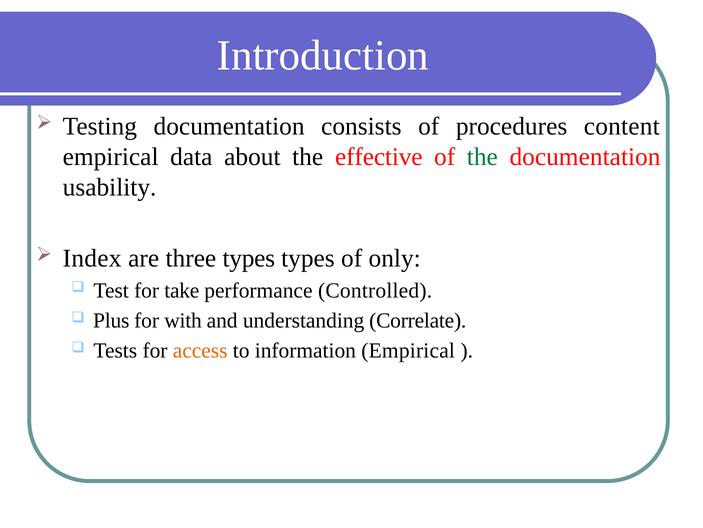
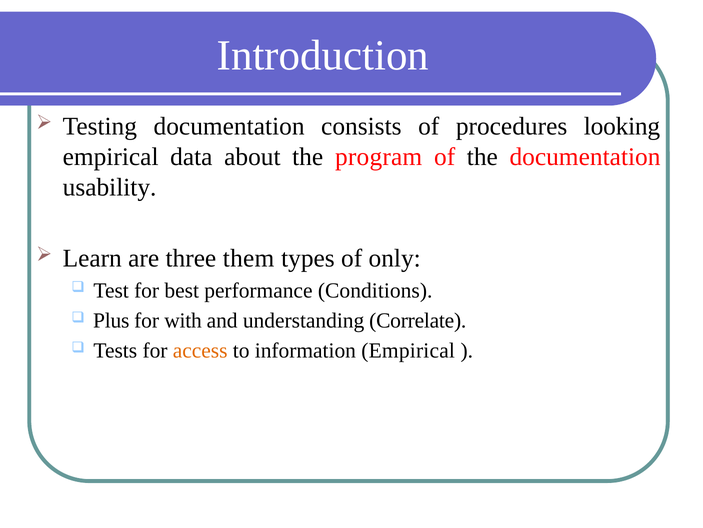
content: content -> looking (622, 126)
effective: effective -> program (379, 156)
the colour: green -> black (482, 156)
Index: Index -> Learn (92, 258)
three types: types -> them (249, 258)
take: take -> best (182, 290)
Controlled: Controlled -> Conditions (375, 290)
